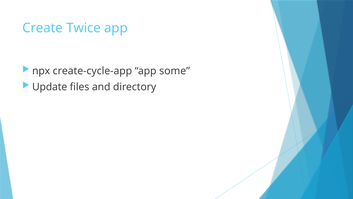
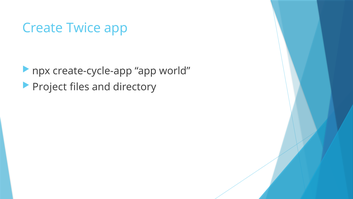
some: some -> world (175, 71)
Update: Update -> Project (50, 87)
